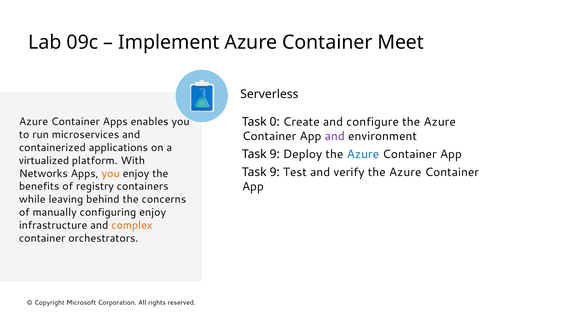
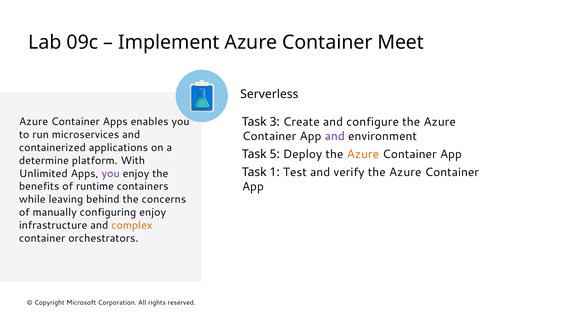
0: 0 -> 3 (275, 122)
9: 9 -> 5 (275, 154)
Azure colour: blue -> orange (363, 154)
virtualized: virtualized -> determine (44, 160)
9: 9 -> 1 (275, 172)
Networks: Networks -> Unlimited (43, 173)
you colour: orange -> purple (111, 173)
registry: registry -> runtime (95, 186)
